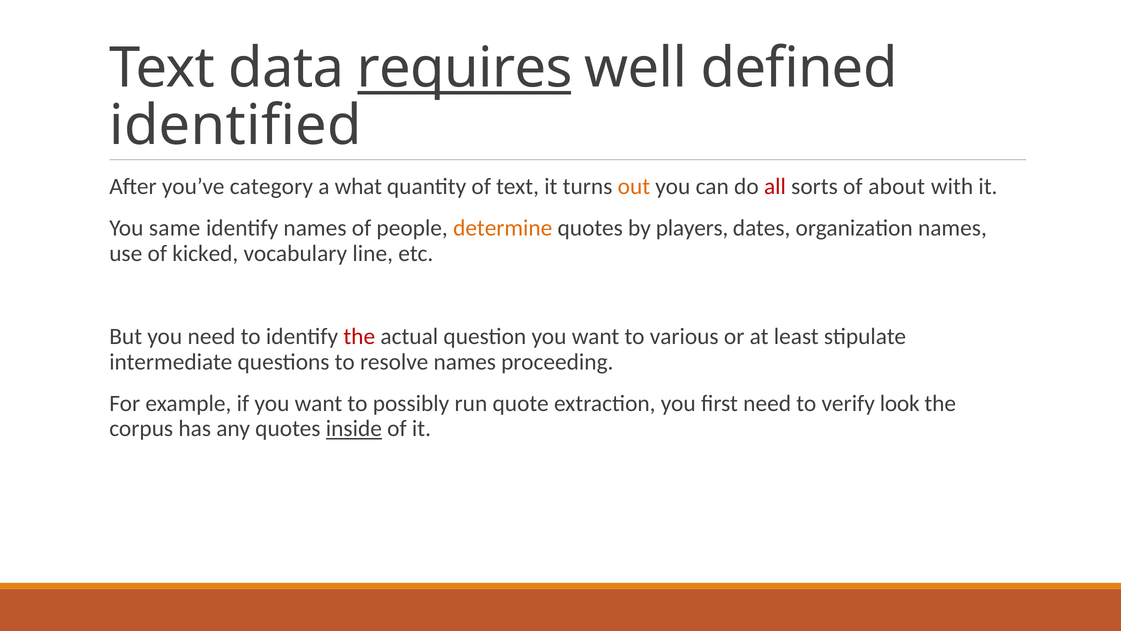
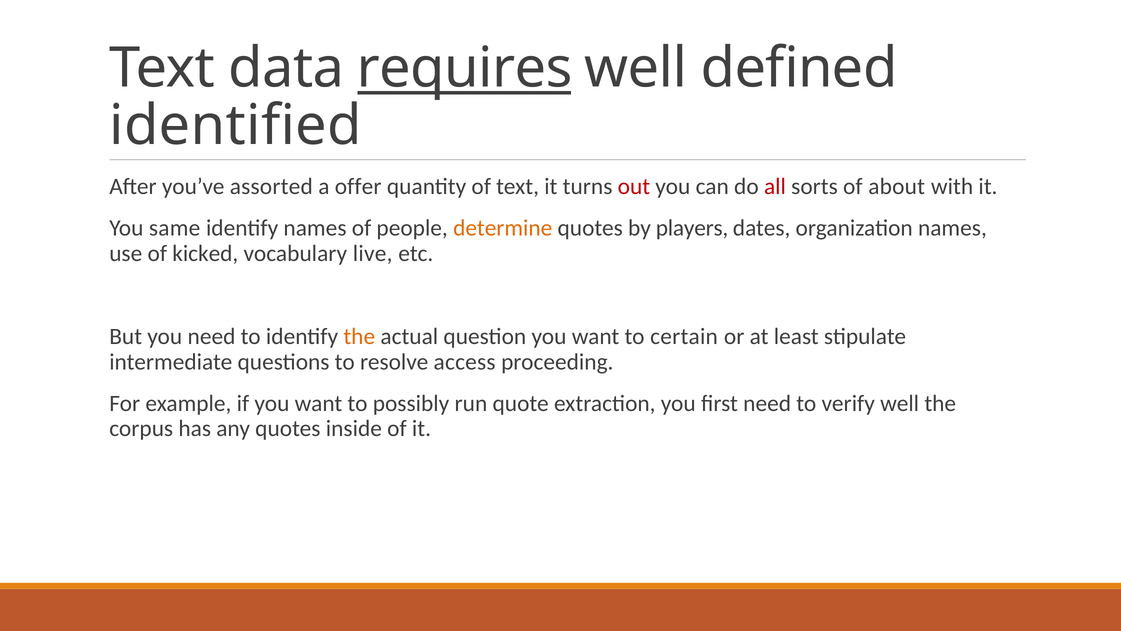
category: category -> assorted (271, 186)
what: what -> offer (358, 186)
out colour: orange -> red (634, 186)
line: line -> live (373, 253)
the colour: red -> orange (359, 336)
various: various -> certain (684, 336)
resolve names: names -> access (465, 362)
verify look: look -> well (900, 403)
inside underline: present -> none (354, 428)
